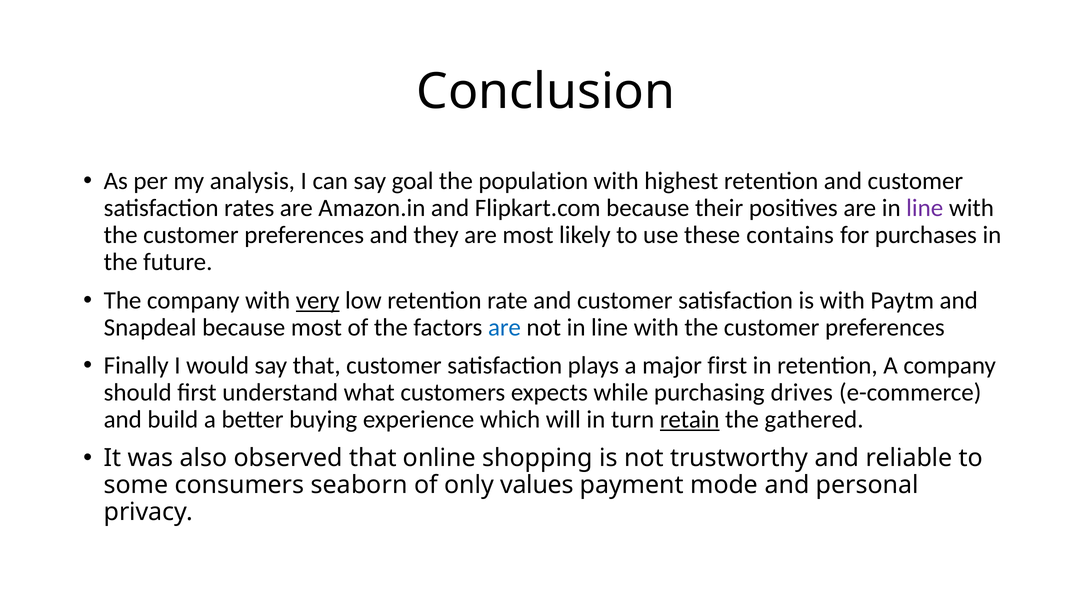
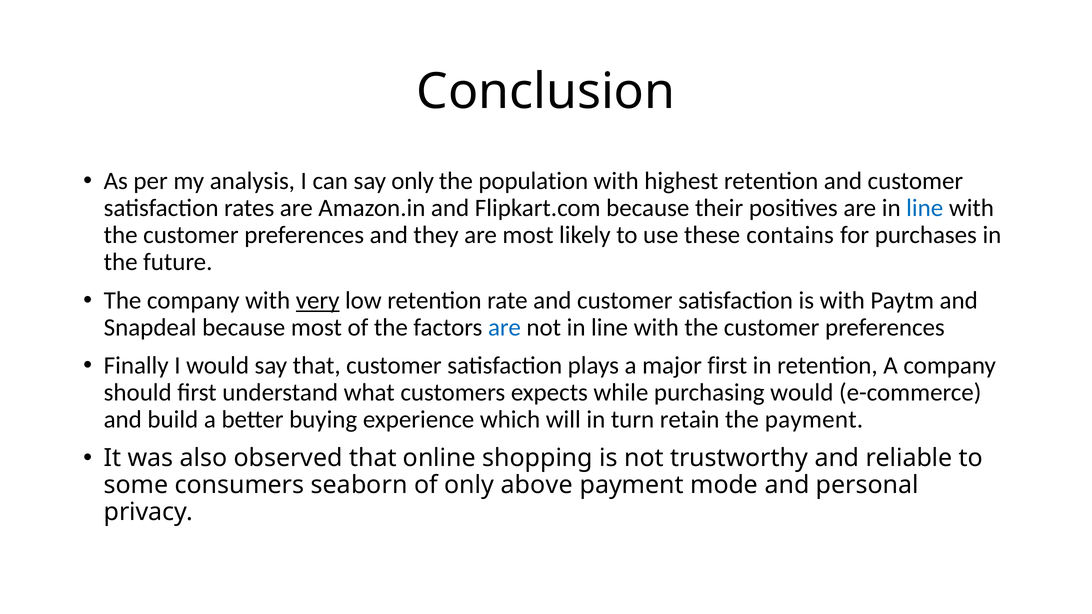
say goal: goal -> only (413, 181)
line colour: purple -> blue (925, 208)
purchasing drives: drives -> would (802, 393)
retain underline: present -> none (690, 420)
the gathered: gathered -> payment (814, 420)
values: values -> above (537, 485)
